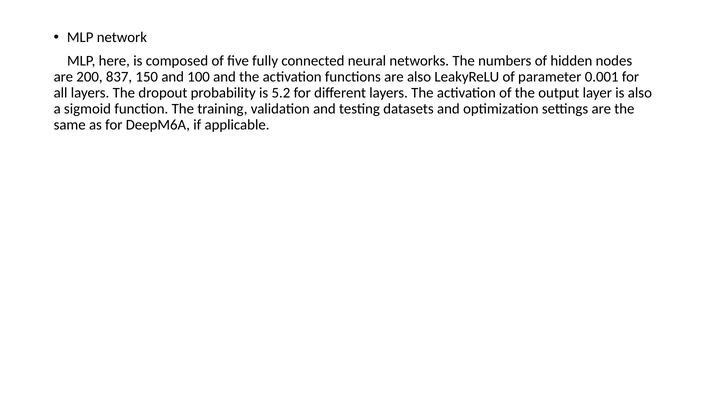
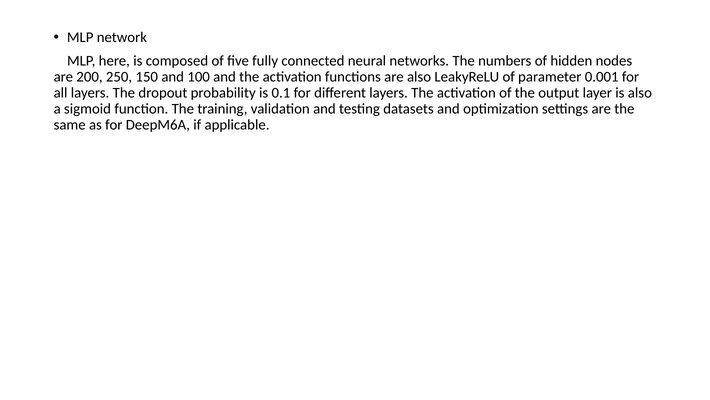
837: 837 -> 250 (119, 77)
5.2: 5.2 -> 0.1 (281, 93)
